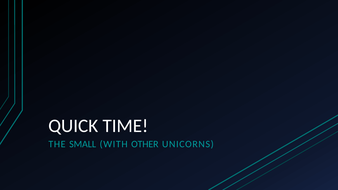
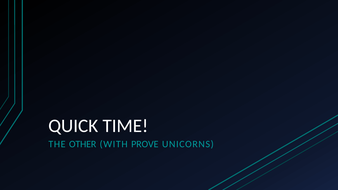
SMALL: SMALL -> OTHER (83, 144)
OTHER: OTHER -> PROVE (145, 144)
